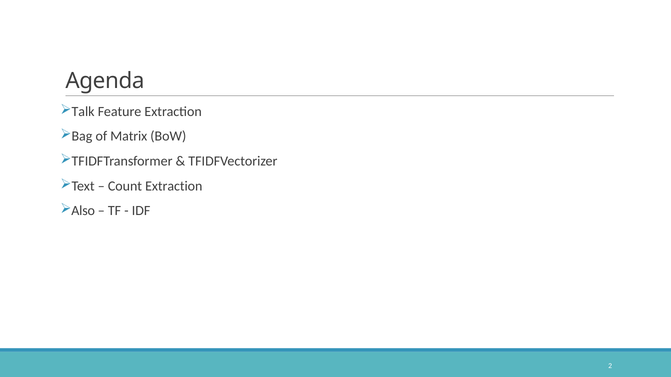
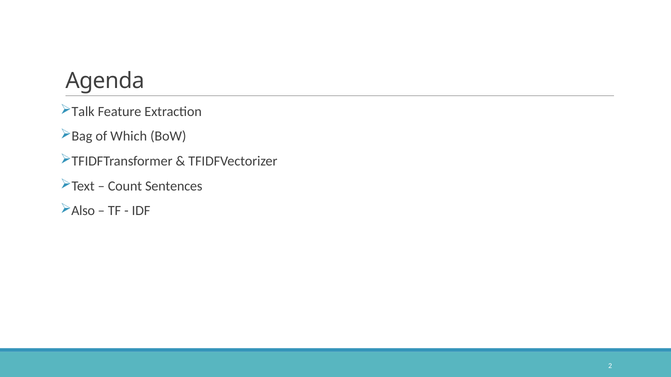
Matrix: Matrix -> Which (129, 136)
Count Extraction: Extraction -> Sentences (174, 186)
